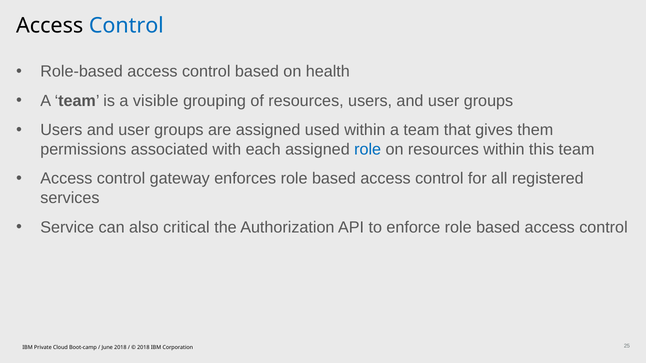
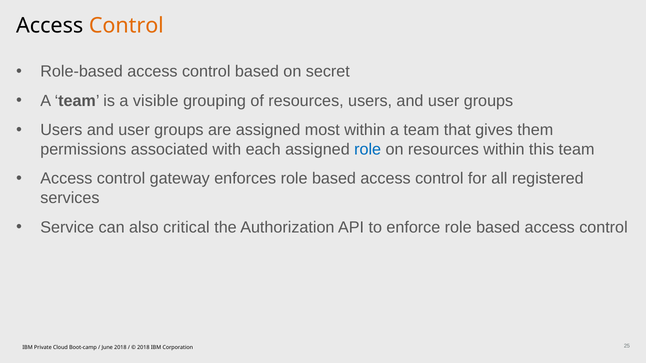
Control colour: blue -> orange (126, 26)
health: health -> secret (328, 72)
used: used -> most (322, 130)
